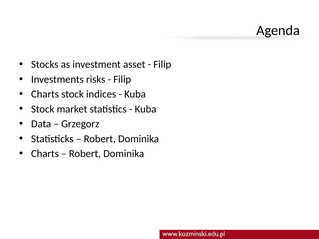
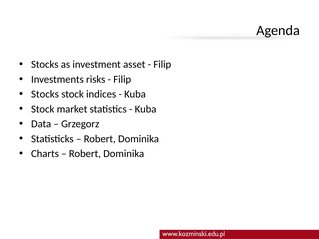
Charts: Charts -> Stocks (45, 94)
